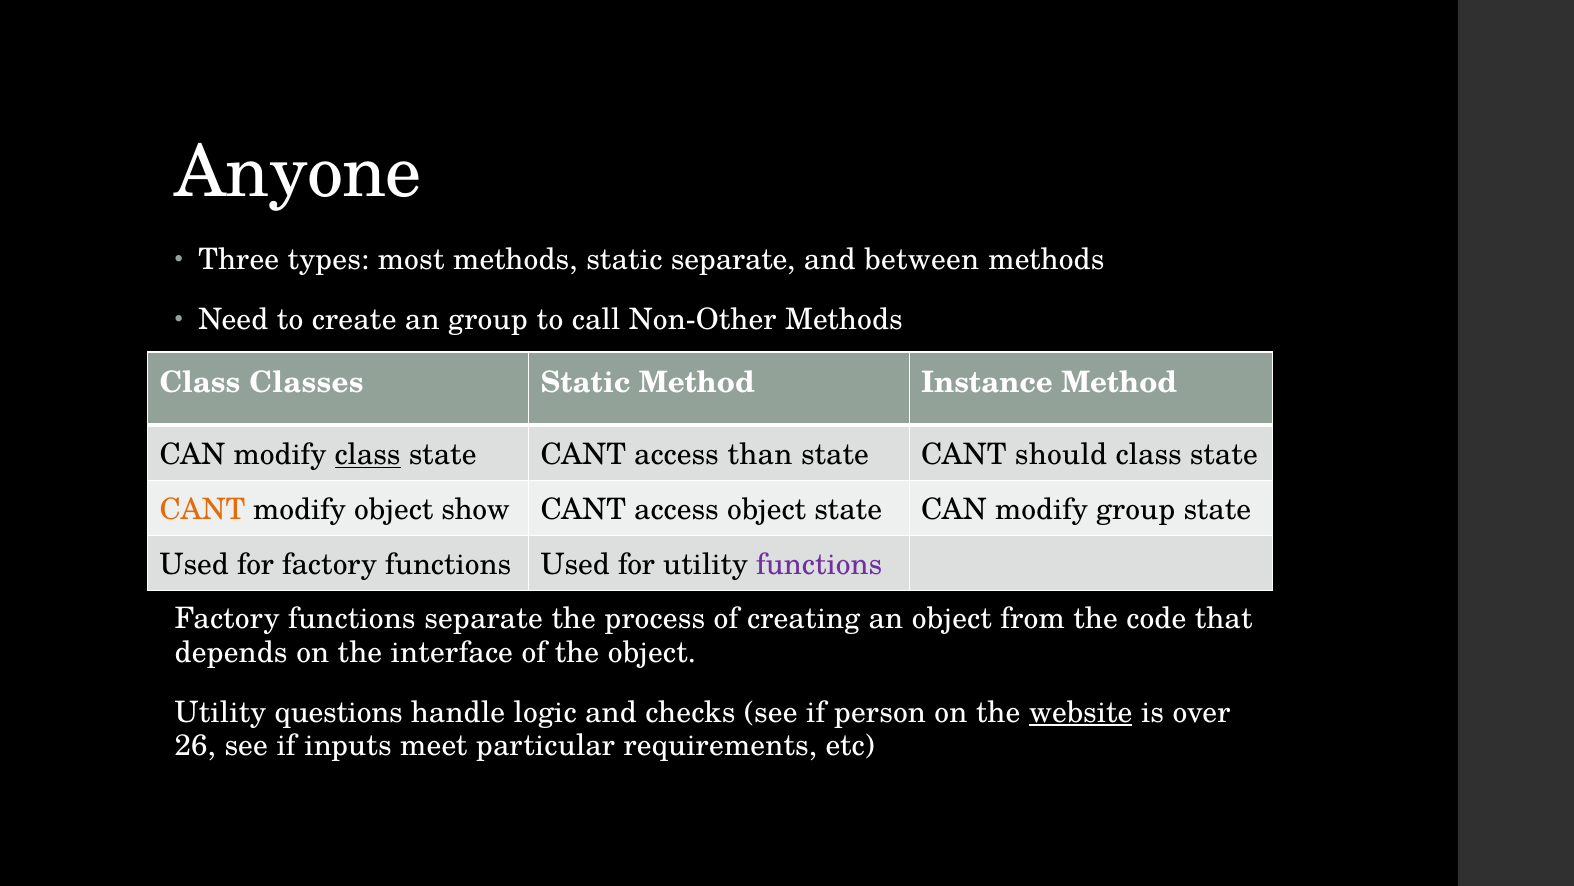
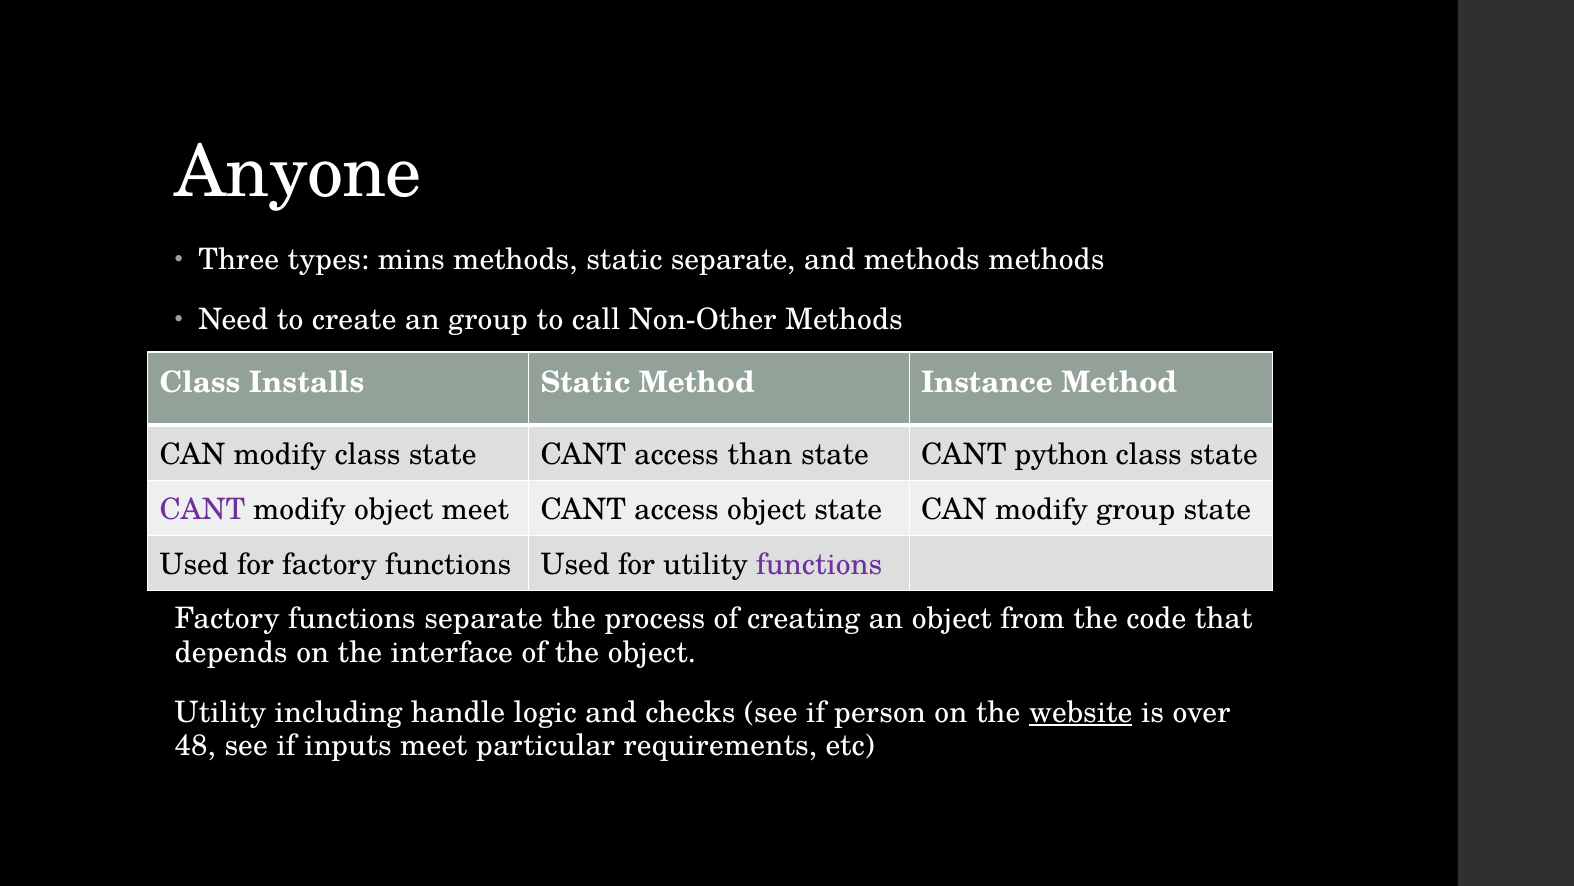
most: most -> mins (411, 259)
and between: between -> methods (922, 259)
Classes: Classes -> Installs (307, 383)
class underline: present -> none (368, 454)
should: should -> python (1061, 454)
CANT colour: orange -> purple (202, 510)
object show: show -> meet (475, 510)
questions: questions -> including (339, 712)
26: 26 -> 48 (195, 746)
